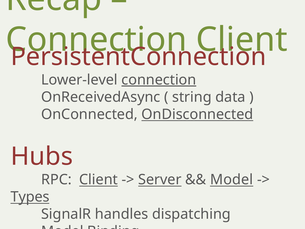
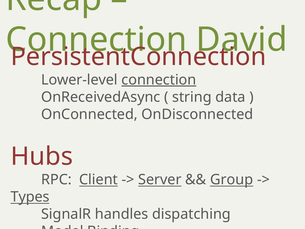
Client: Client -> David (242, 40)
OnDisconnected underline: present -> none (197, 114)
Model: Model -> Group (232, 179)
